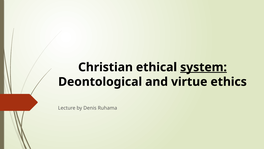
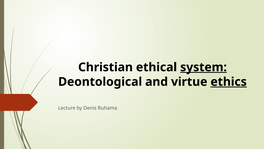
ethics underline: none -> present (229, 82)
